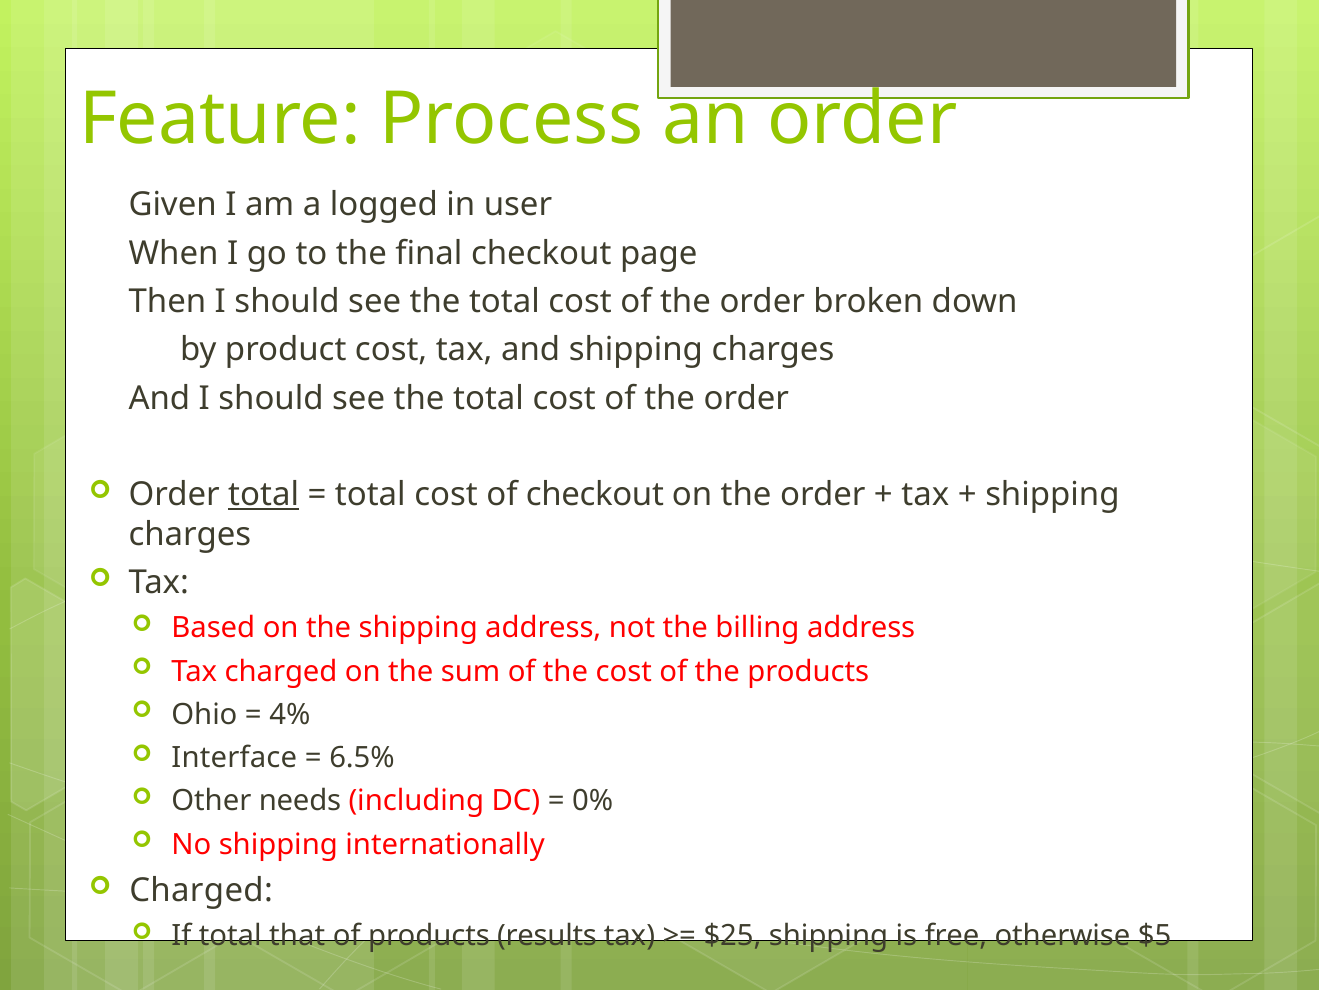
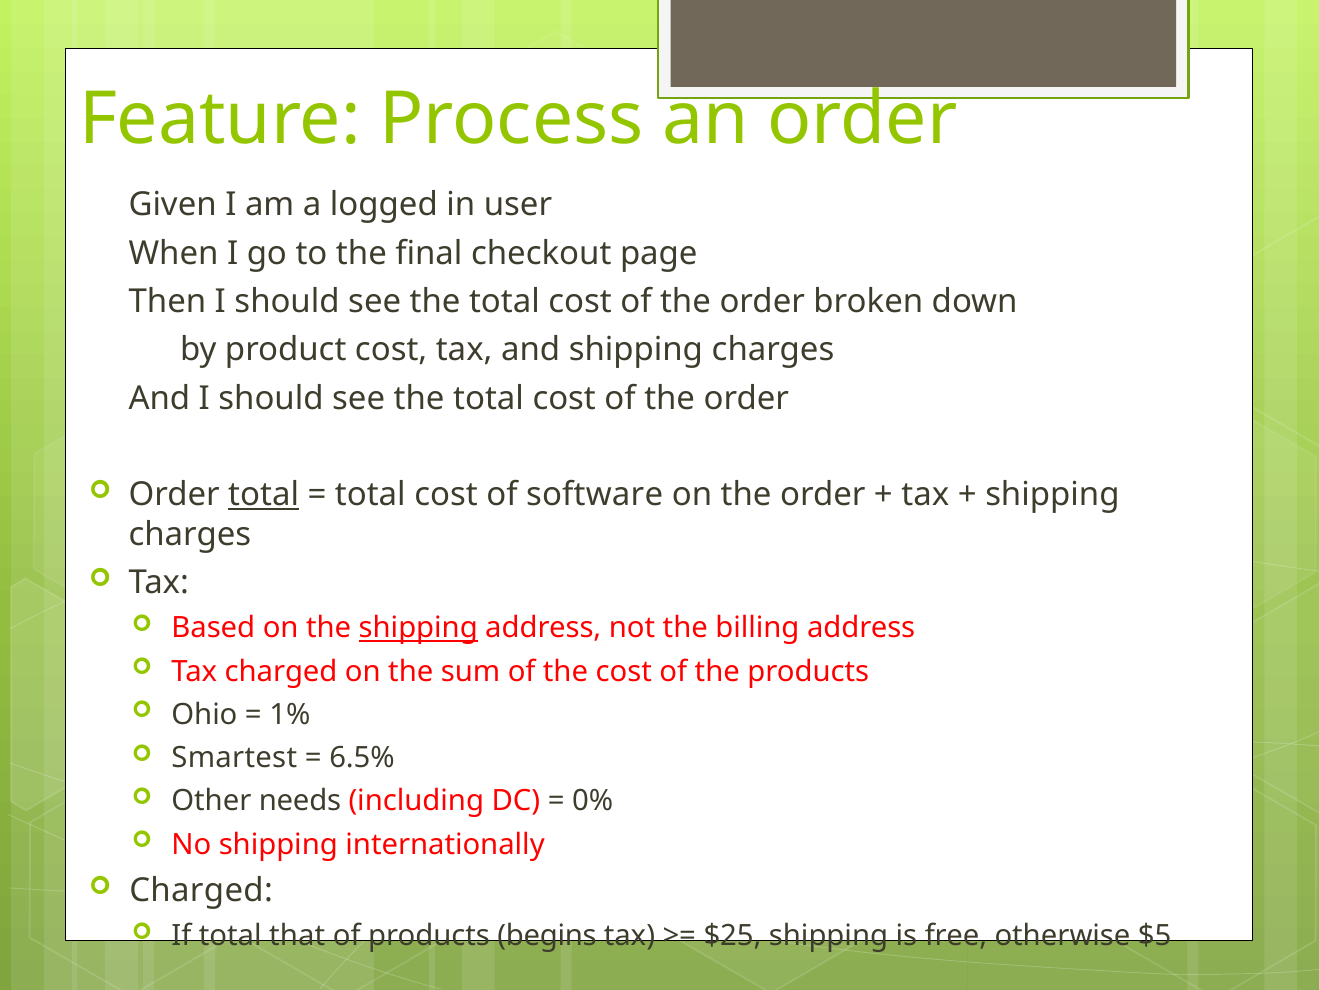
of checkout: checkout -> software (595, 495)
shipping underline: none -> present (418, 628)
4%: 4% -> 1% (290, 714)
Interface: Interface -> Smartest (234, 757)
results: results -> begins (547, 935)
